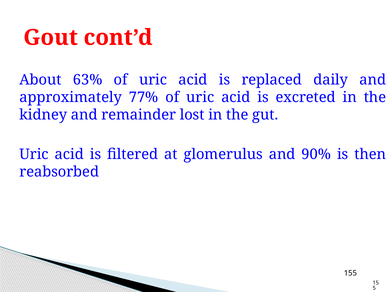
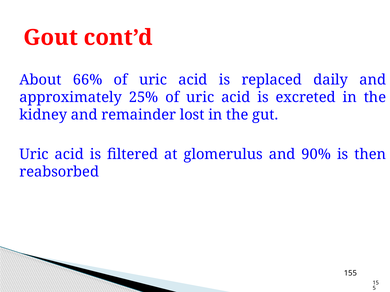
63%: 63% -> 66% (88, 80)
77%: 77% -> 25% (144, 98)
